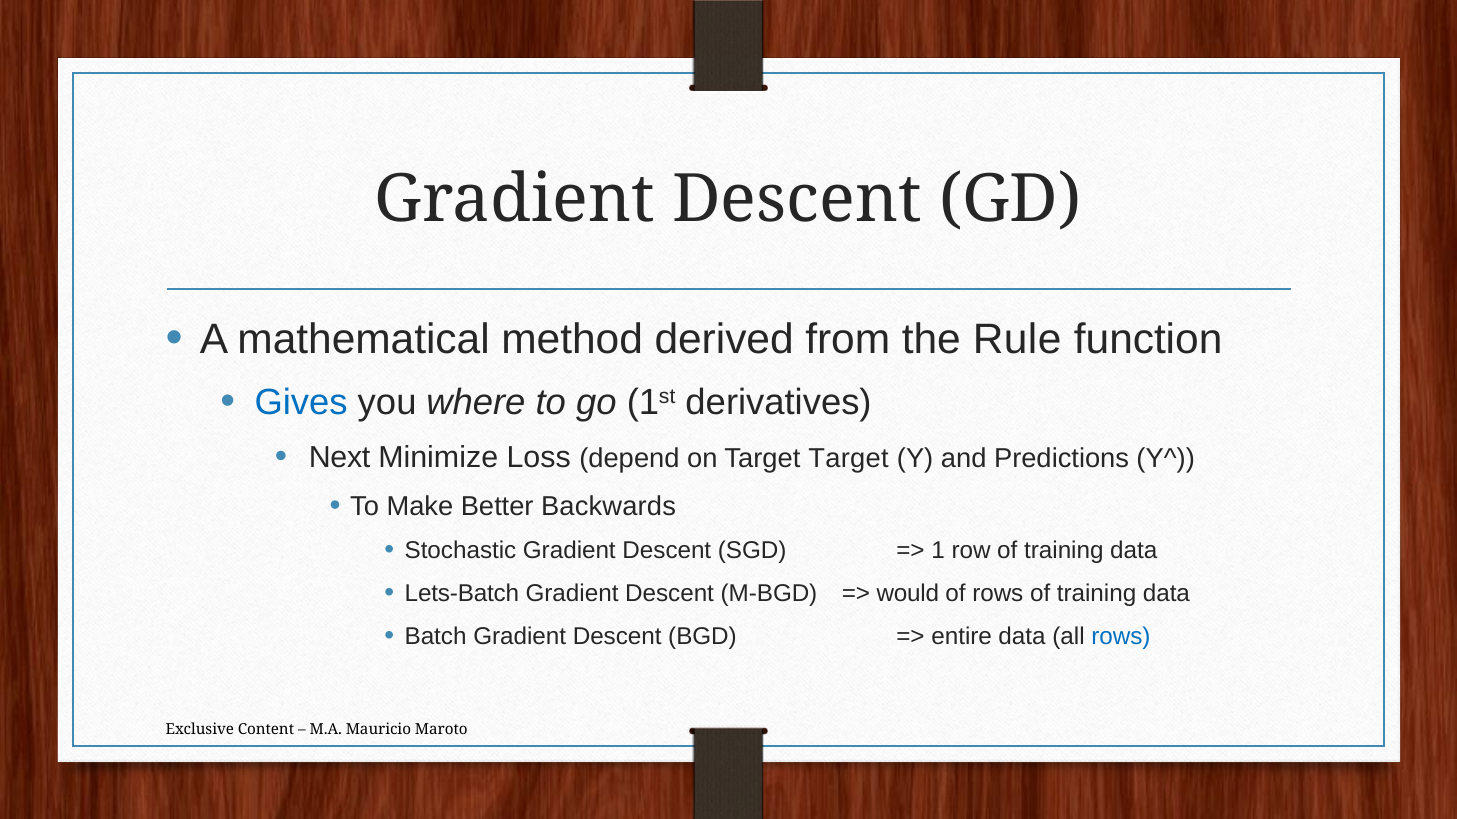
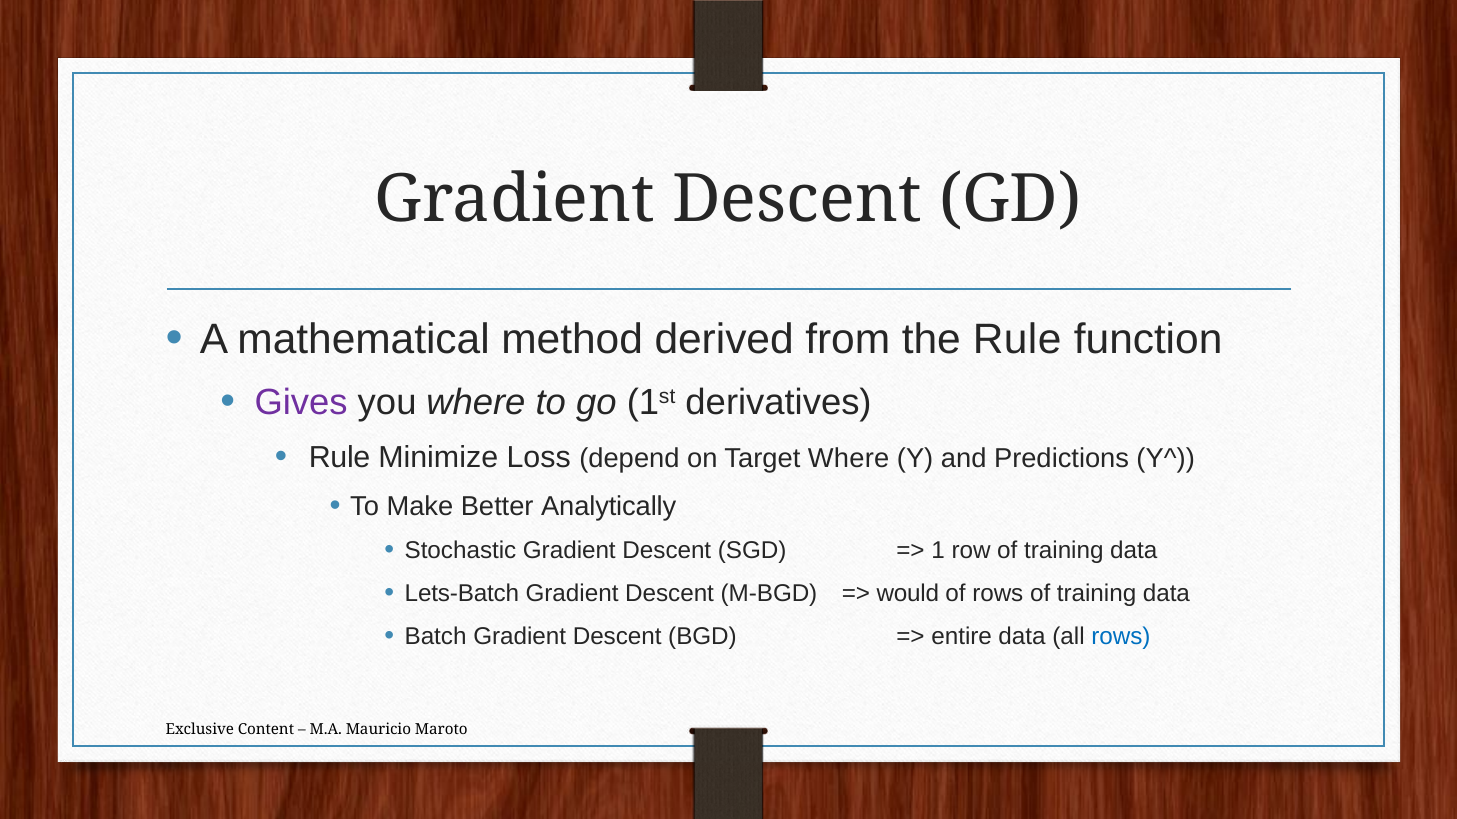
Gives colour: blue -> purple (301, 403)
Next: Next -> Rule (340, 458)
Target Target: Target -> Where (849, 459)
Backwards: Backwards -> Analytically (609, 507)
